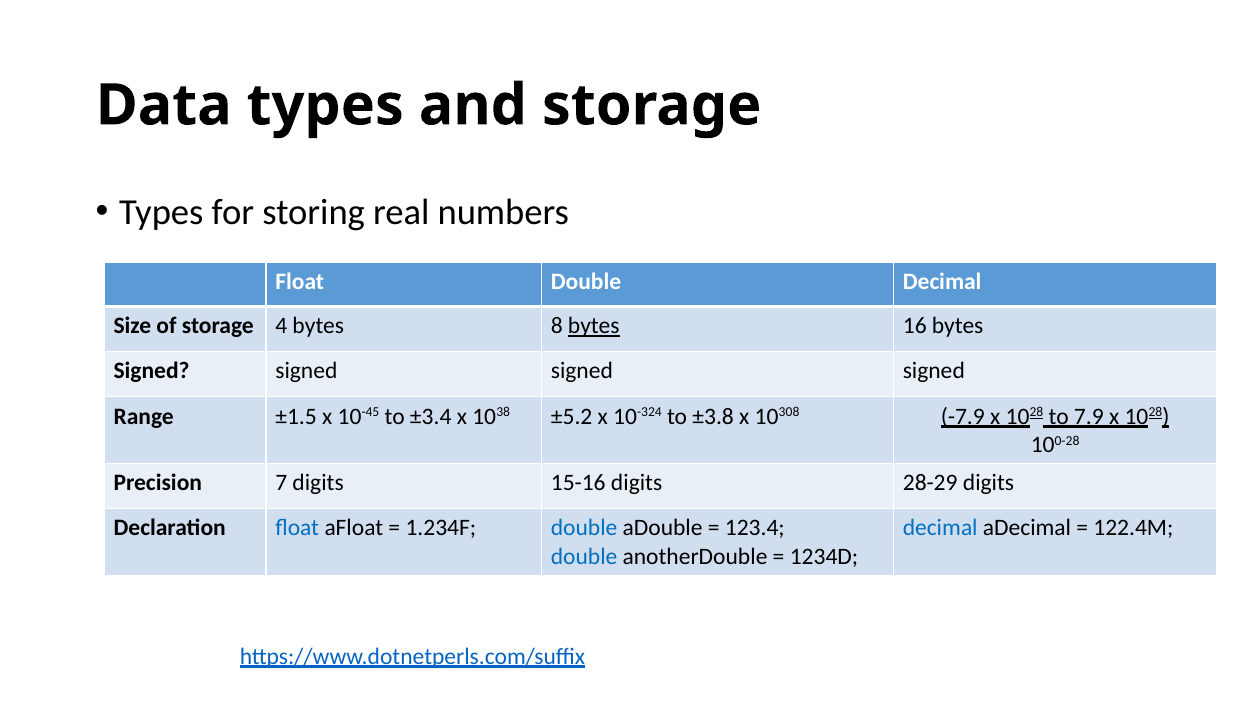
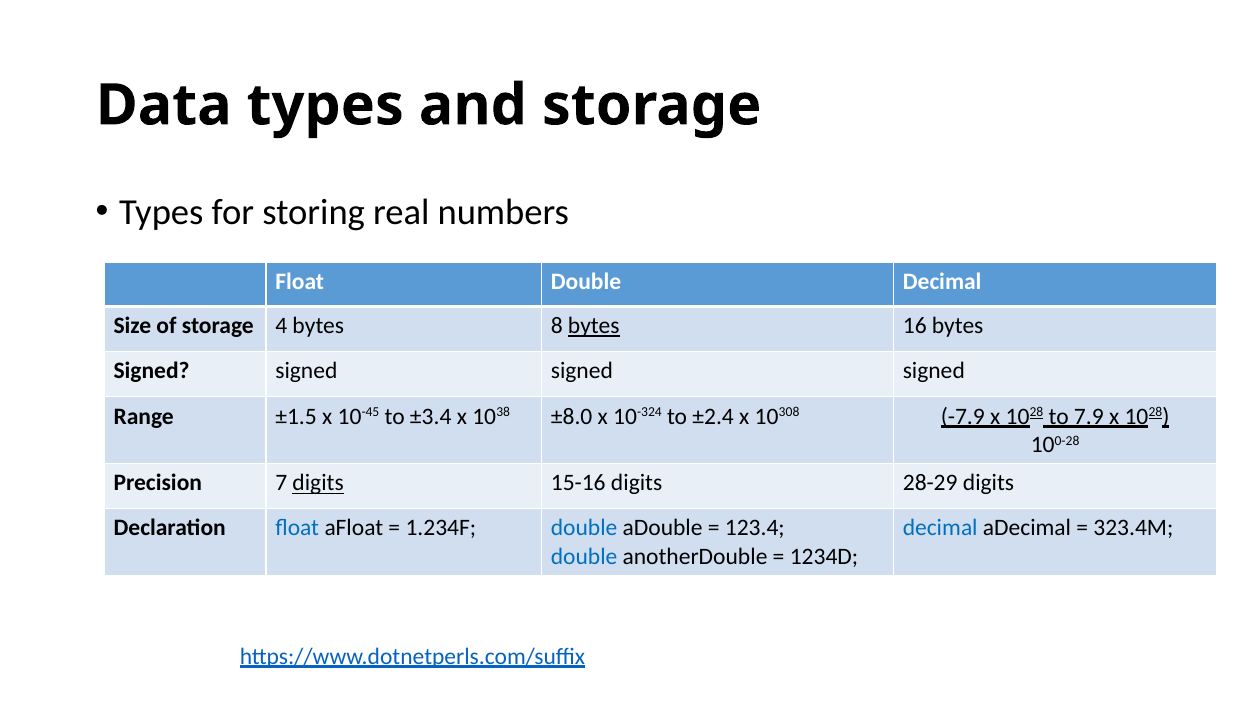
±5.2: ±5.2 -> ±8.0 (572, 416)
±3.8: ±3.8 -> ±2.4 (713, 416)
digits underline: none -> present (318, 483)
122.4M: 122.4M -> 323.4M (1133, 527)
